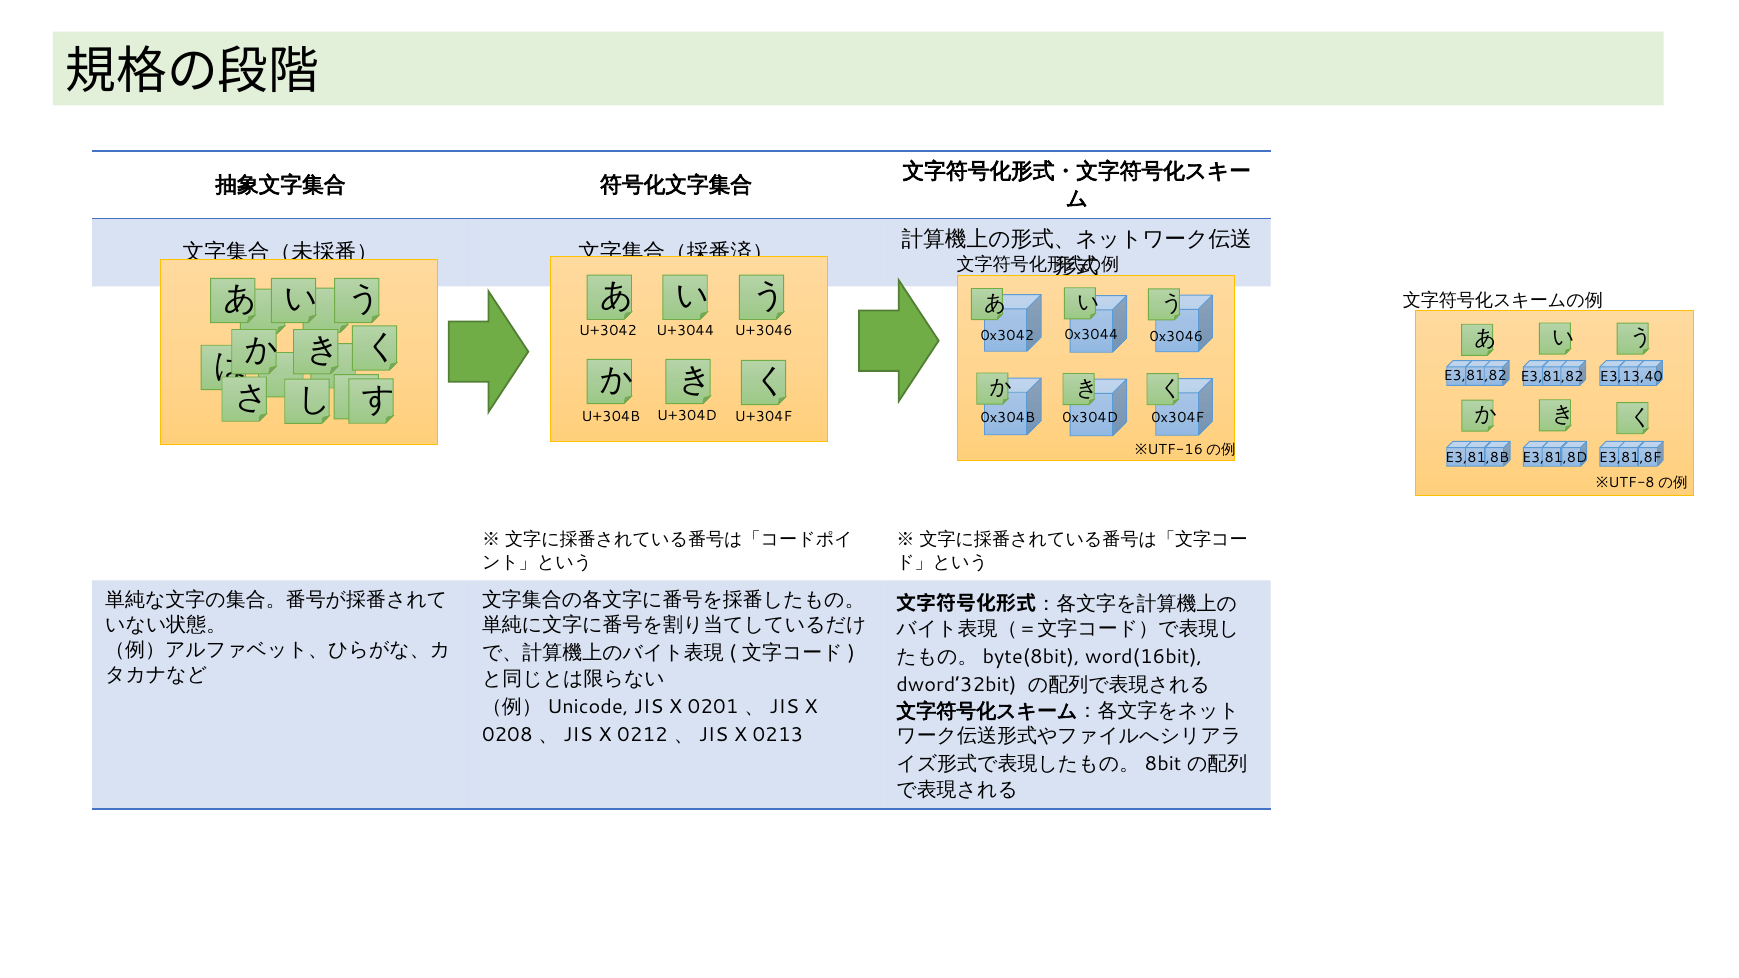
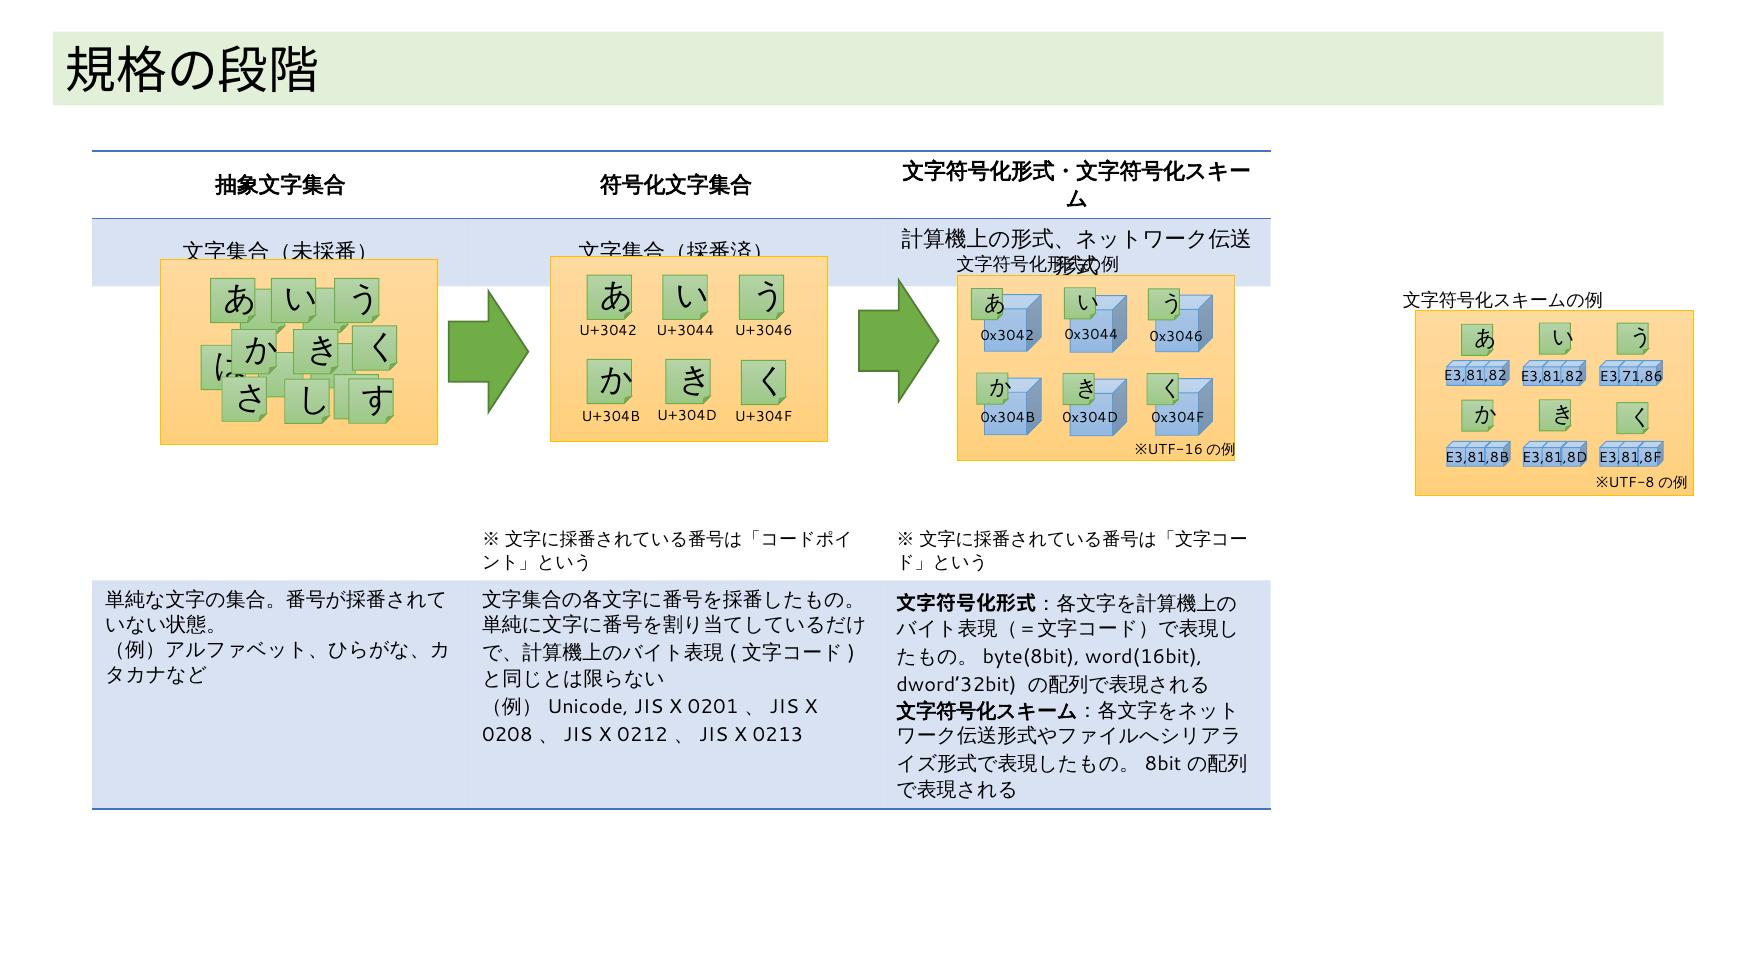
E3,13,40: E3,13,40 -> E3,71,86 (1631, 377)
